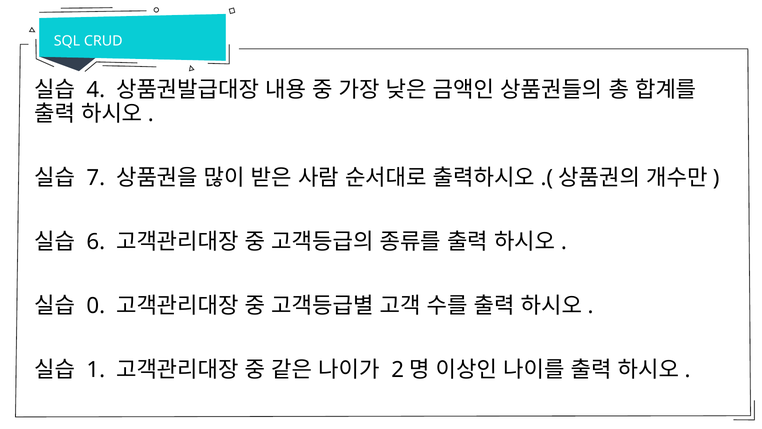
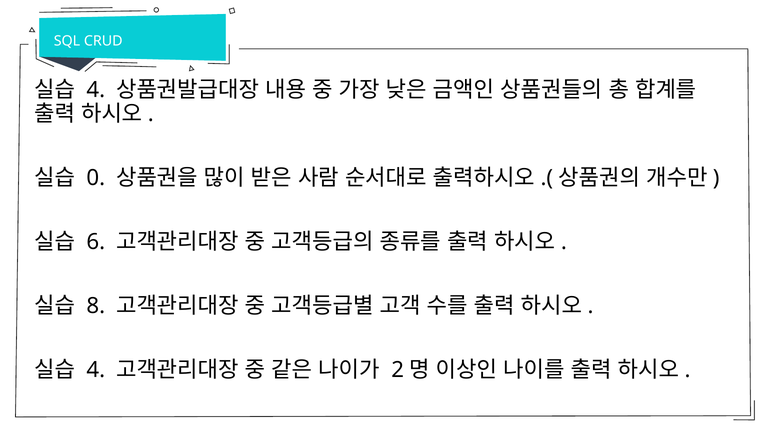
7: 7 -> 0 (96, 178)
0: 0 -> 8 (96, 305)
1: 1 -> 4 (96, 369)
